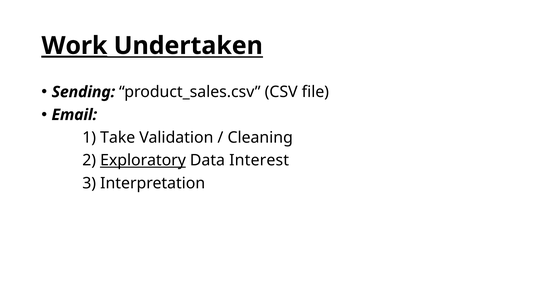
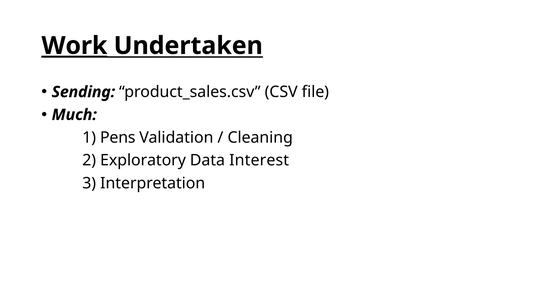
Email: Email -> Much (74, 115)
Take: Take -> Pens (118, 138)
Exploratory underline: present -> none (143, 160)
